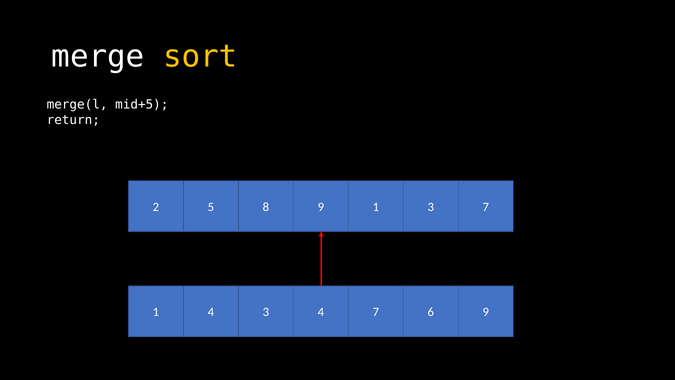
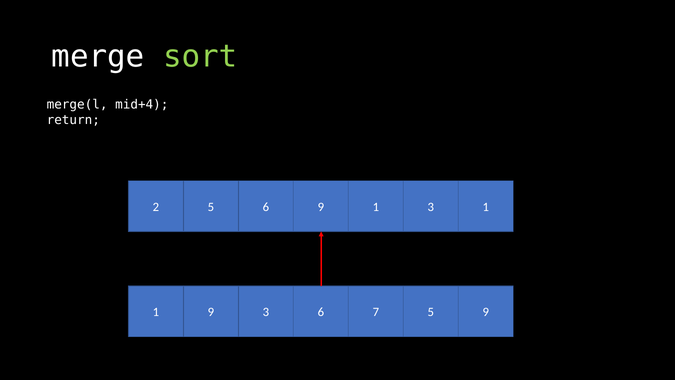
sort colour: yellow -> light green (200, 57)
mid+5: mid+5 -> mid+4 (142, 105)
5 8: 8 -> 6 (266, 207)
3 7: 7 -> 1 (486, 207)
1 4: 4 -> 9 (211, 312)
3 4: 4 -> 6 (321, 312)
7 6: 6 -> 5 (431, 312)
